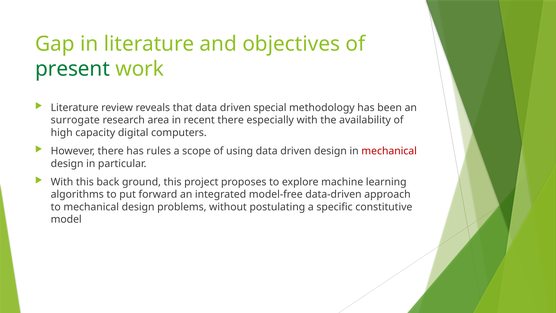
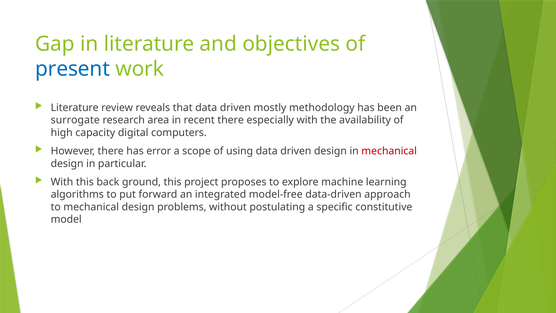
present colour: green -> blue (73, 69)
special: special -> mostly (270, 108)
rules: rules -> error (159, 151)
